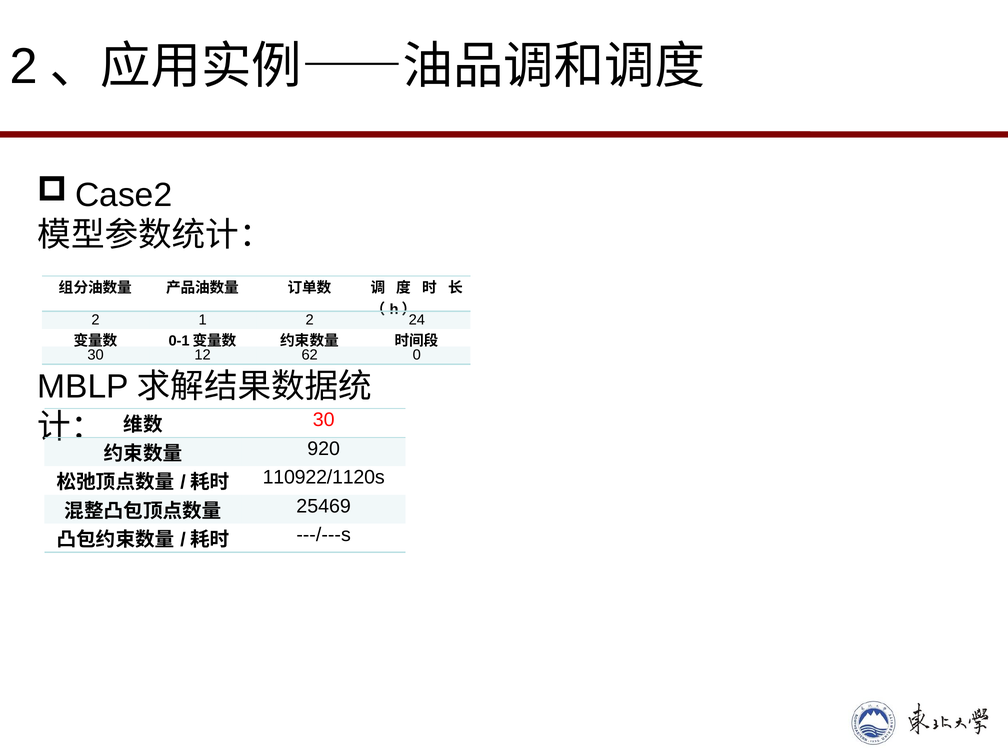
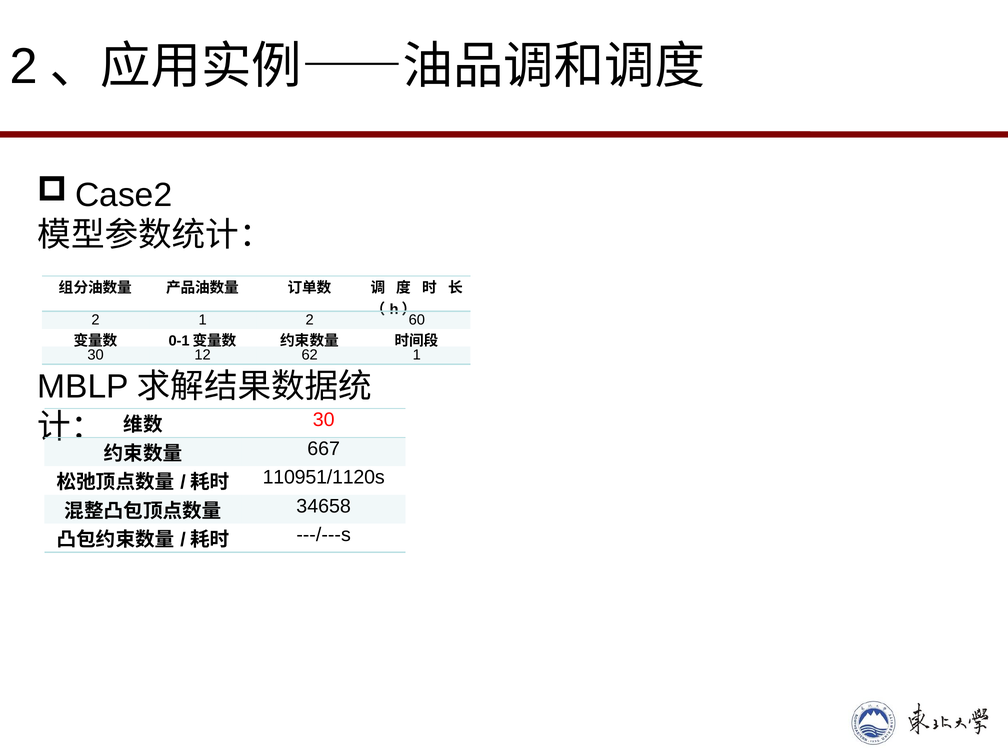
24: 24 -> 60 (417, 320)
62 0: 0 -> 1 (417, 355)
920: 920 -> 667 (324, 449)
110922/1120s: 110922/1120s -> 110951/1120s (324, 477)
25469: 25469 -> 34658 (324, 506)
